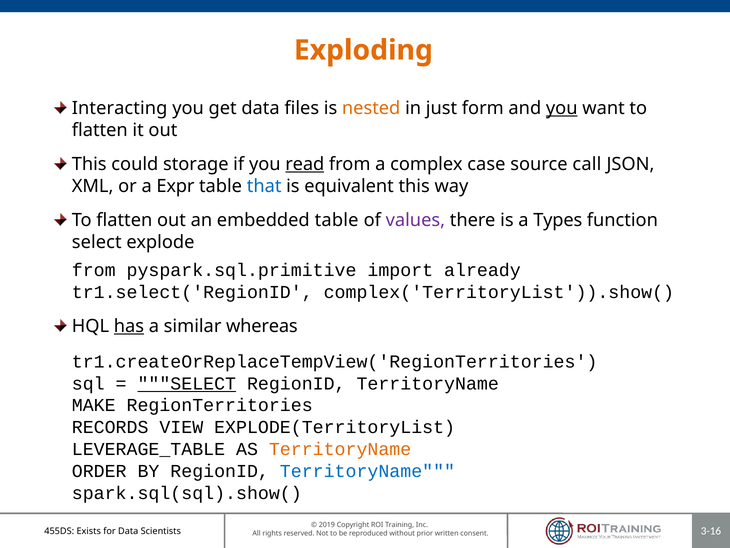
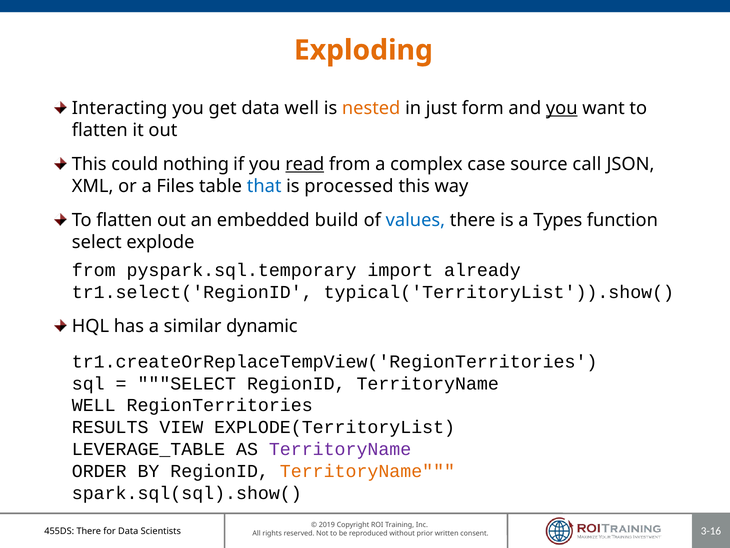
data files: files -> well (302, 108)
storage: storage -> nothing (196, 164)
Expr: Expr -> Files (175, 186)
equivalent: equivalent -> processed (349, 186)
embedded table: table -> build (337, 220)
values colour: purple -> blue (415, 220)
pyspark.sql.primitive: pyspark.sql.primitive -> pyspark.sql.temporary (242, 270)
complex('TerritoryList')).show(: complex('TerritoryList')).show( -> typical('TerritoryList')).show( (499, 292)
has underline: present -> none (129, 326)
whereas: whereas -> dynamic (262, 326)
SELECT underline: present -> none (187, 383)
MAKE: MAKE -> WELL (94, 405)
RECORDS: RECORDS -> RESULTS (110, 427)
TerritoryName colour: orange -> purple (340, 449)
TerritoryName colour: blue -> orange (367, 471)
Exists: Exists -> There (89, 531)
